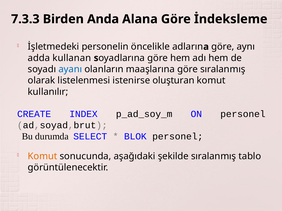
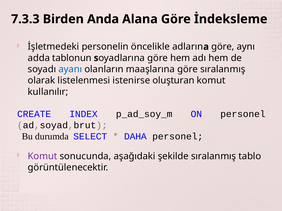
kullanan: kullanan -> tablonun (72, 58)
BLOK: BLOK -> DAHA (135, 137)
Komut colour: orange -> purple (43, 156)
